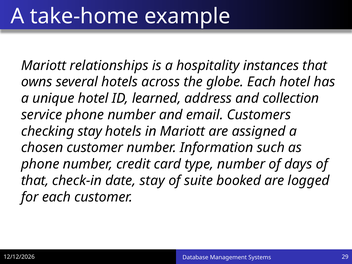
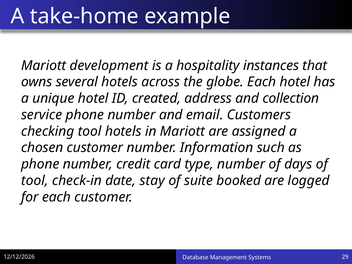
relationships: relationships -> development (109, 66)
learned: learned -> created (156, 98)
checking stay: stay -> tool (90, 131)
that: that -> tool (35, 181)
